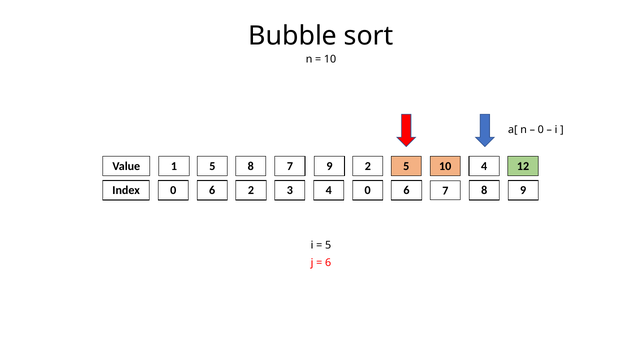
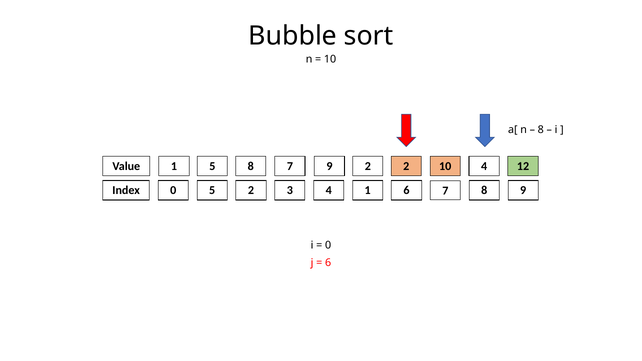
0: 0 -> 8 (541, 130)
1 5: 5 -> 2 (406, 166)
Index 6: 6 -> 5 (212, 190)
4 0: 0 -> 1 (368, 190)
5: 5 -> 0 (328, 245)
